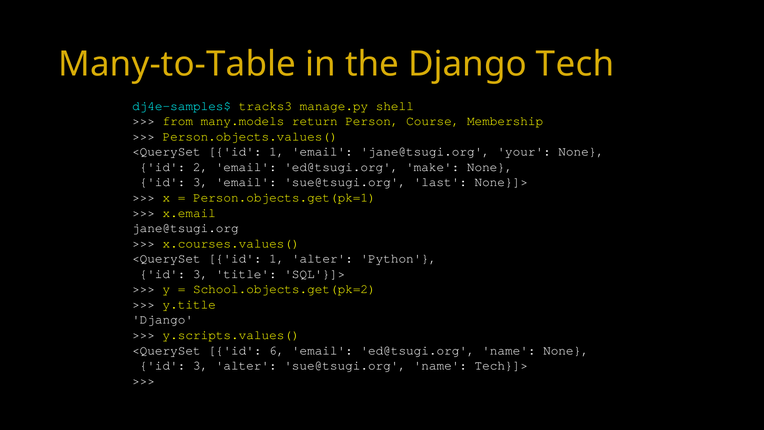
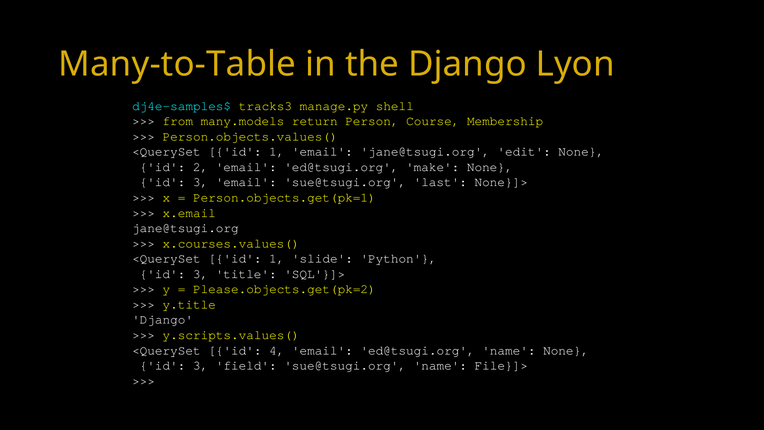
Tech: Tech -> Lyon (575, 64)
your: your -> edit (524, 152)
1 alter: alter -> slide (322, 258)
School.objects.get(pk=2: School.objects.get(pk=2 -> Please.objects.get(pk=2 (284, 289)
6: 6 -> 4 (277, 350)
3 alter: alter -> field (246, 365)
Tech}]>: Tech}]> -> File}]> (501, 365)
